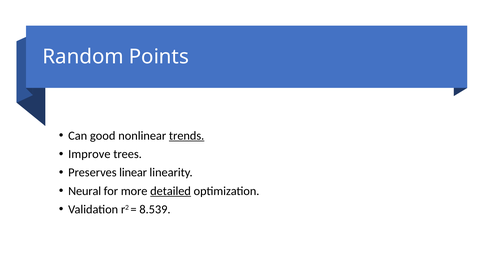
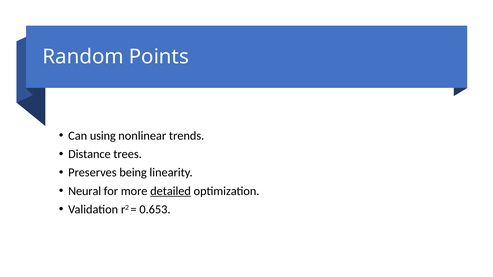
good: good -> using (103, 136)
trends underline: present -> none (187, 136)
Improve: Improve -> Distance (89, 154)
linear: linear -> being (133, 173)
8.539: 8.539 -> 0.653 (155, 210)
